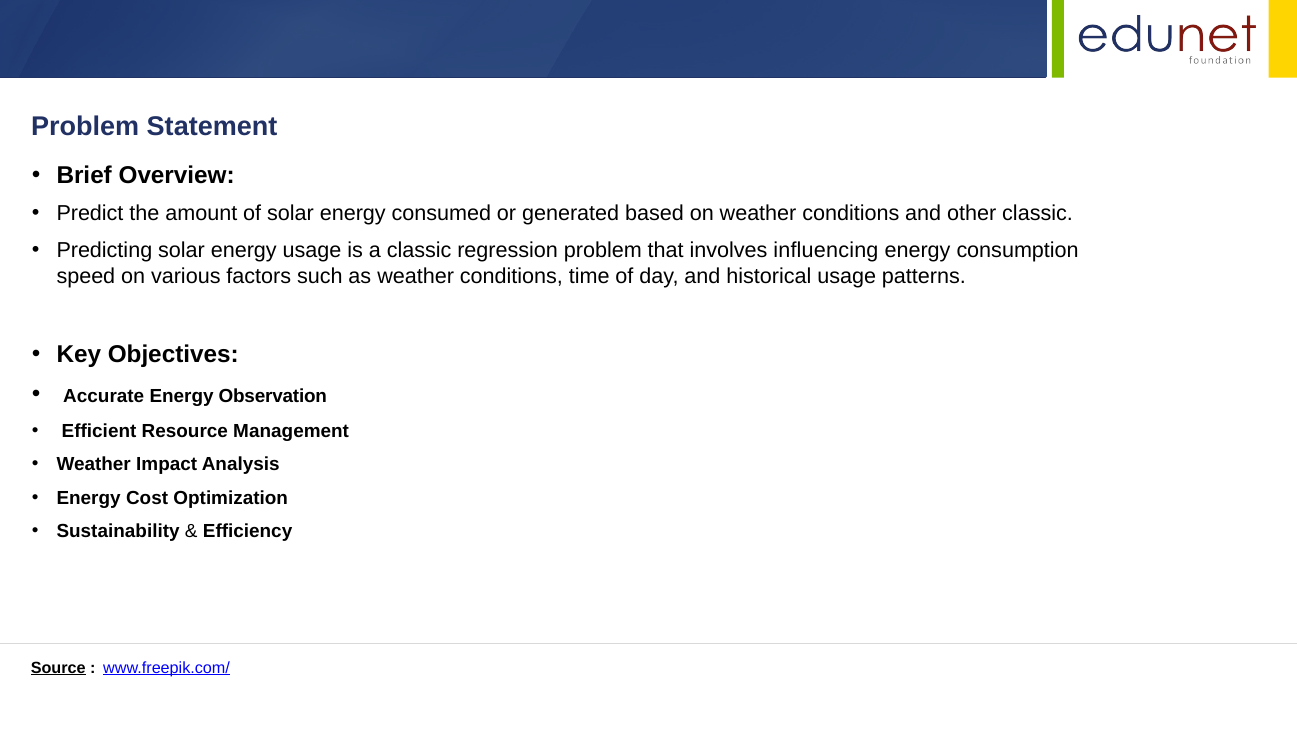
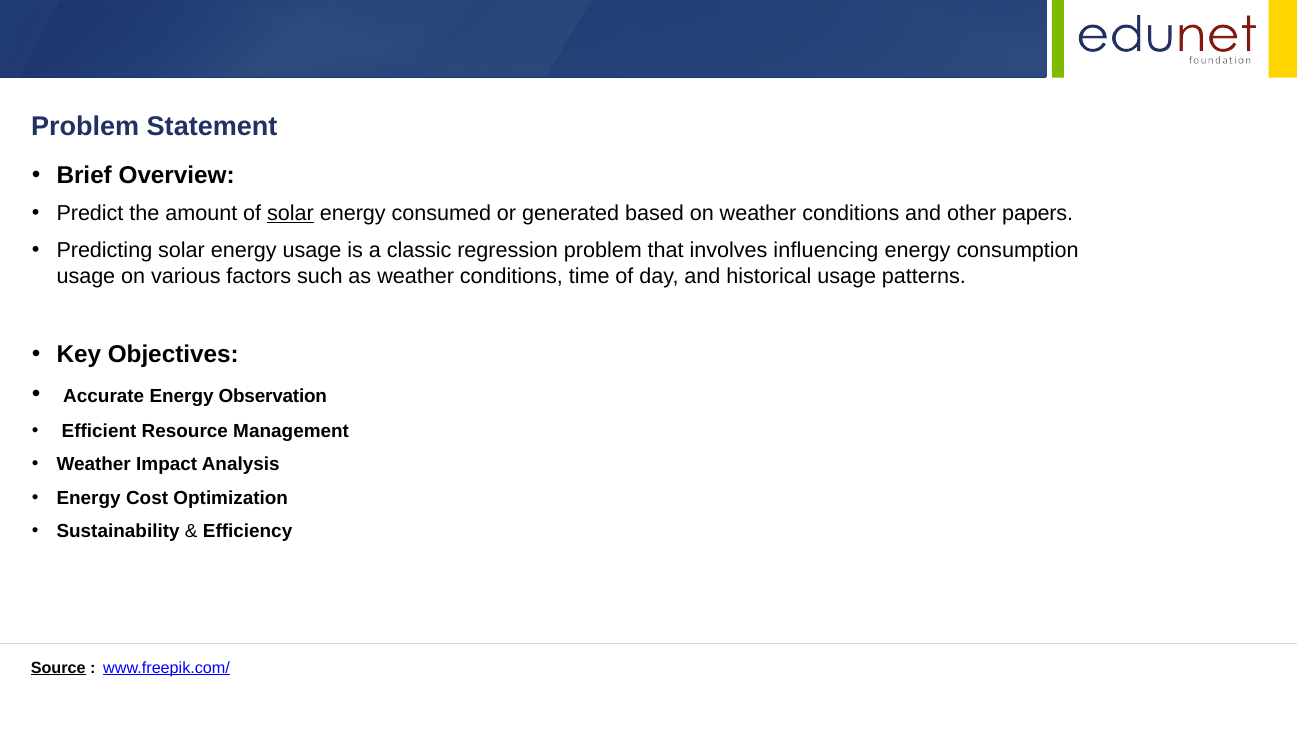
solar underline: none -> present (291, 214)
other classic: classic -> papers (1038, 214)
speed: speed -> usage (86, 276)
